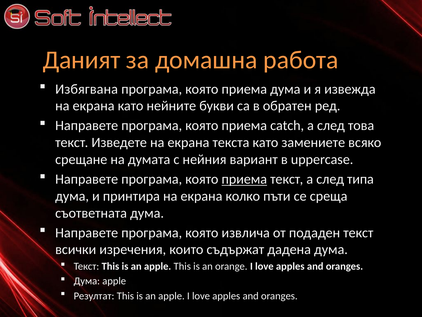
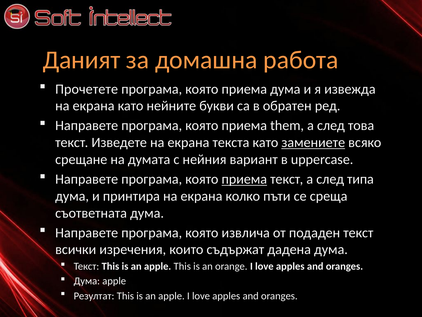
Избягвана: Избягвана -> Прочетете (87, 89)
catch: catch -> them (287, 125)
замениете underline: none -> present (313, 142)
